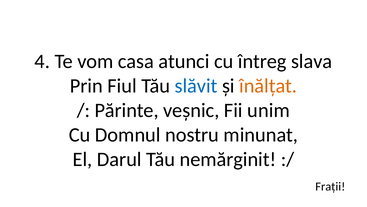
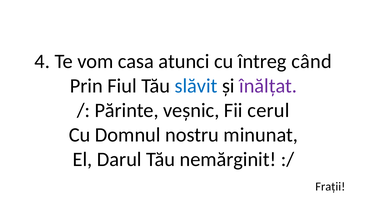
slava: slava -> când (312, 61)
înălțat colour: orange -> purple (268, 86)
unim: unim -> cerul (269, 110)
